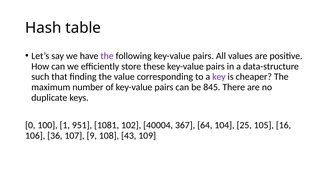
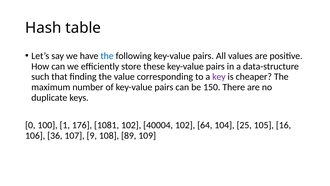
the colour: purple -> blue (107, 56)
845: 845 -> 150 (212, 87)
951: 951 -> 176 (82, 125)
40004 367: 367 -> 102 (185, 125)
43: 43 -> 89 (129, 135)
